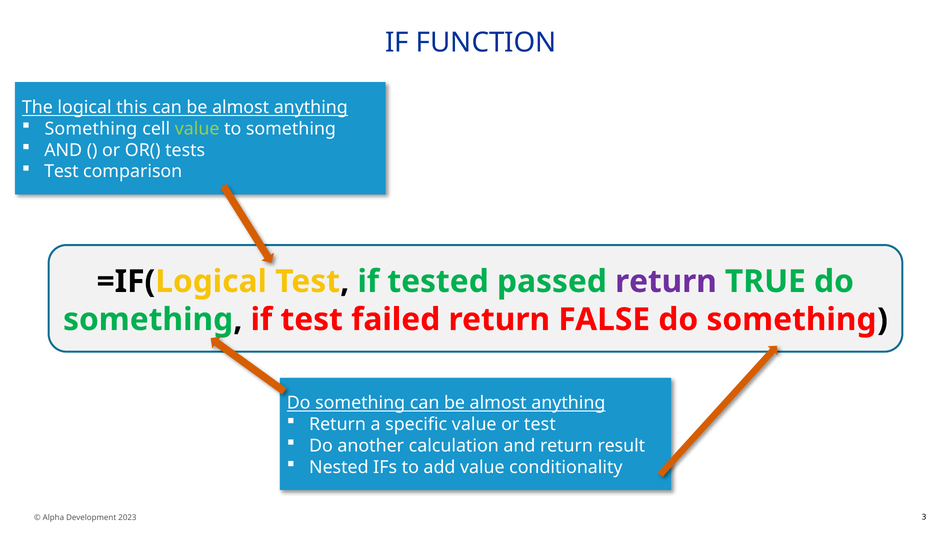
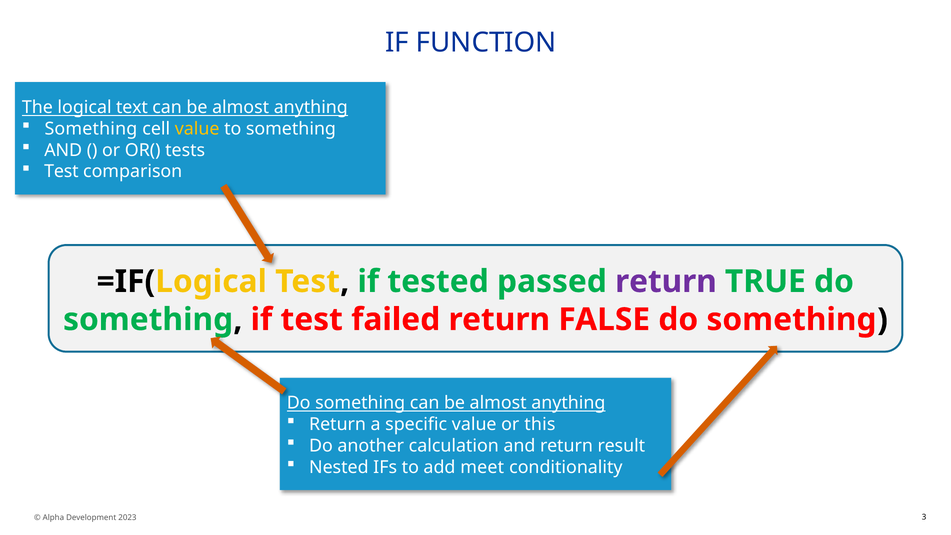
this: this -> text (132, 107)
value colour: light green -> yellow (197, 129)
or test: test -> this (540, 424)
add value: value -> meet (482, 467)
